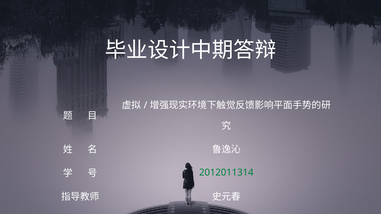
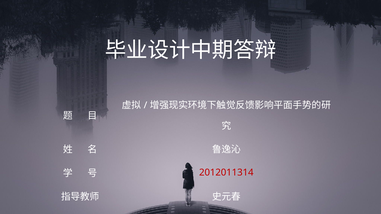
2012011314 colour: green -> red (226, 173)
